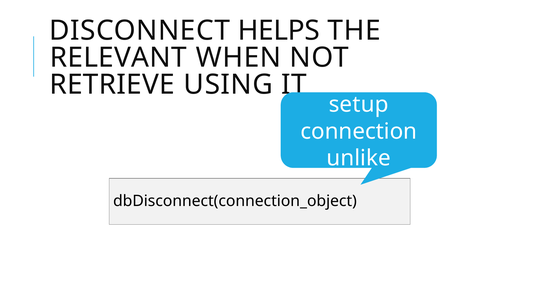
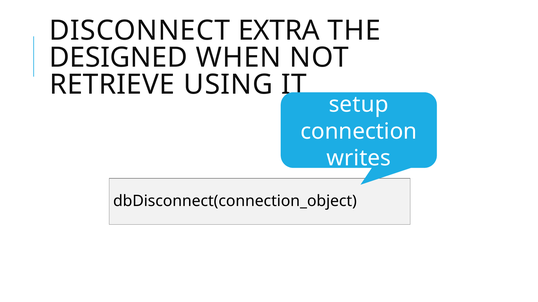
HELPS: HELPS -> EXTRA (279, 31)
RELEVANT: RELEVANT -> DESIGNED (118, 58)
unlike: unlike -> writes (359, 158)
